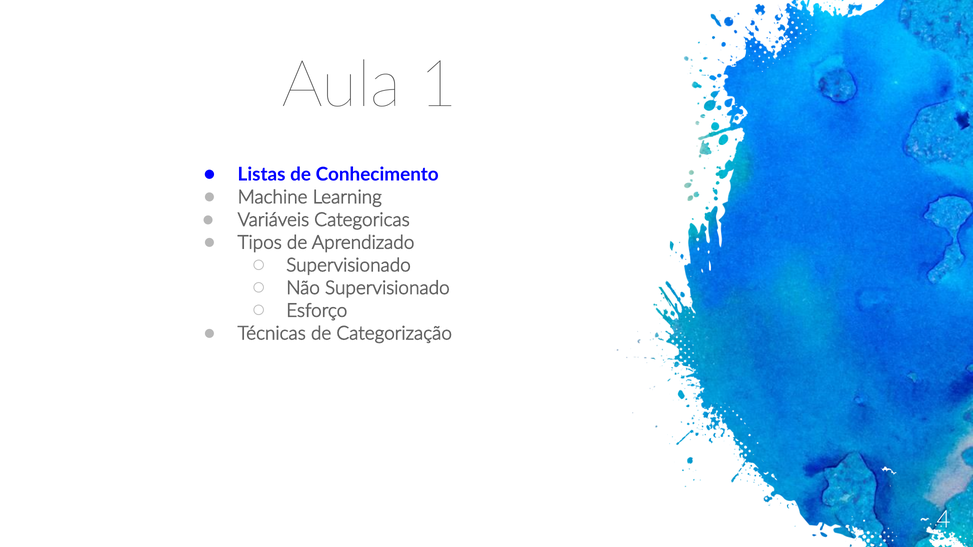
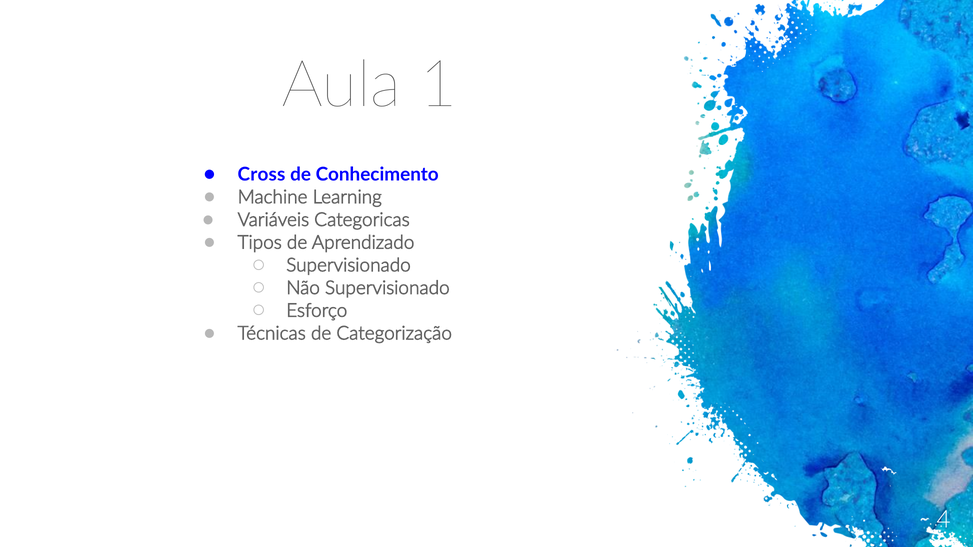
Listas: Listas -> Cross (261, 174)
